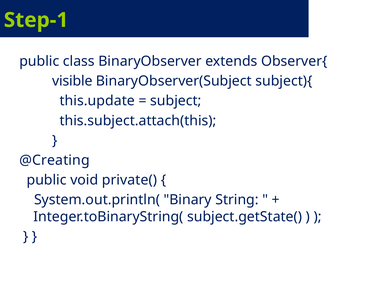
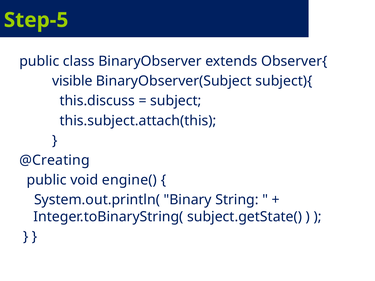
Step-1: Step-1 -> Step-5 (36, 20)
this.update: this.update -> this.discuss (97, 101)
private(: private( -> engine( (129, 180)
